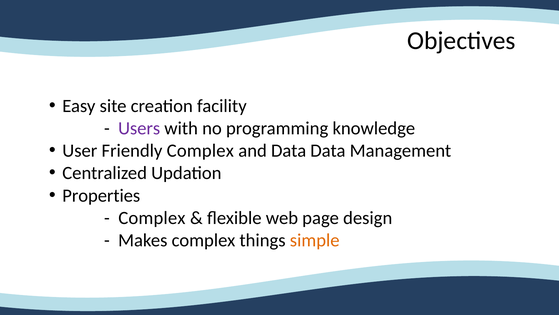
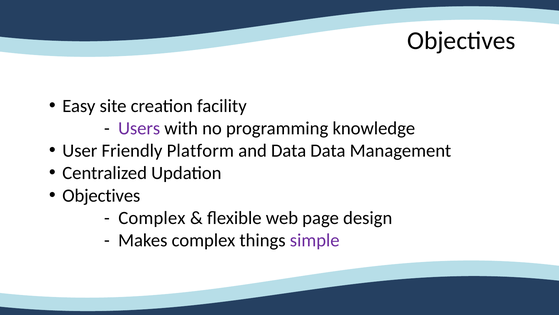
Friendly Complex: Complex -> Platform (200, 150)
Properties: Properties -> Objectives (101, 195)
simple colour: orange -> purple (315, 240)
